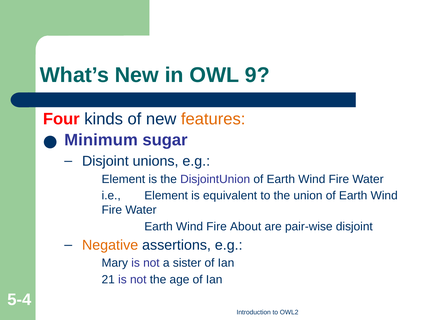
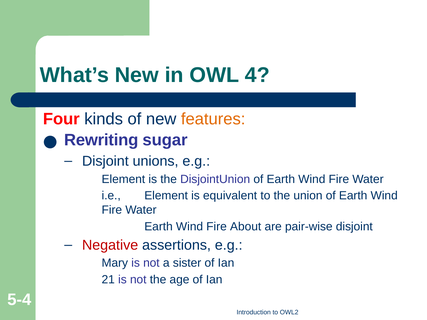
9: 9 -> 4 (257, 75)
Minimum: Minimum -> Rewriting (101, 140)
Negative colour: orange -> red (110, 245)
